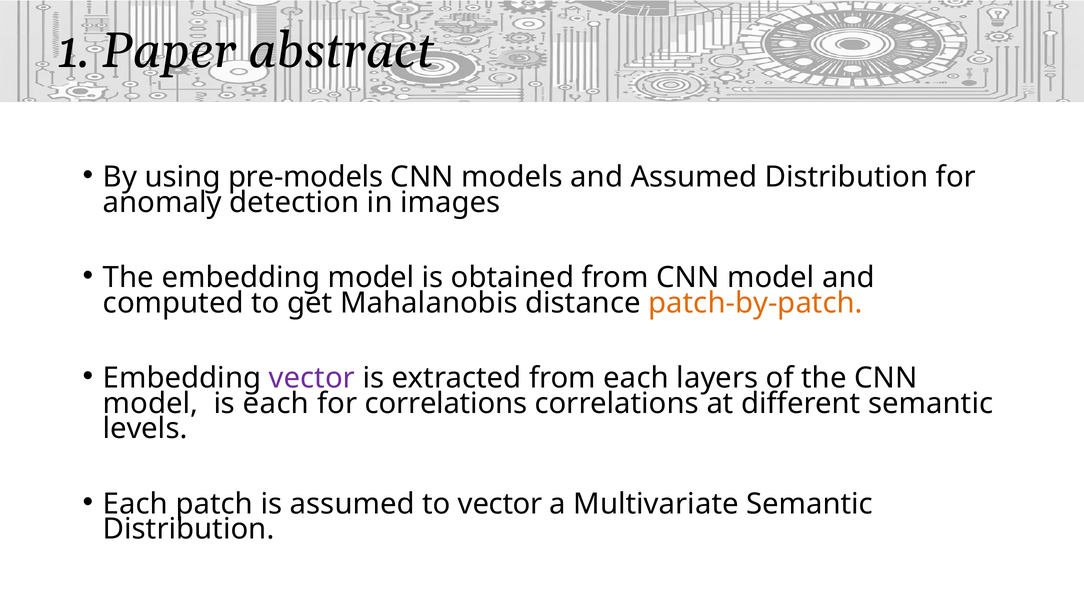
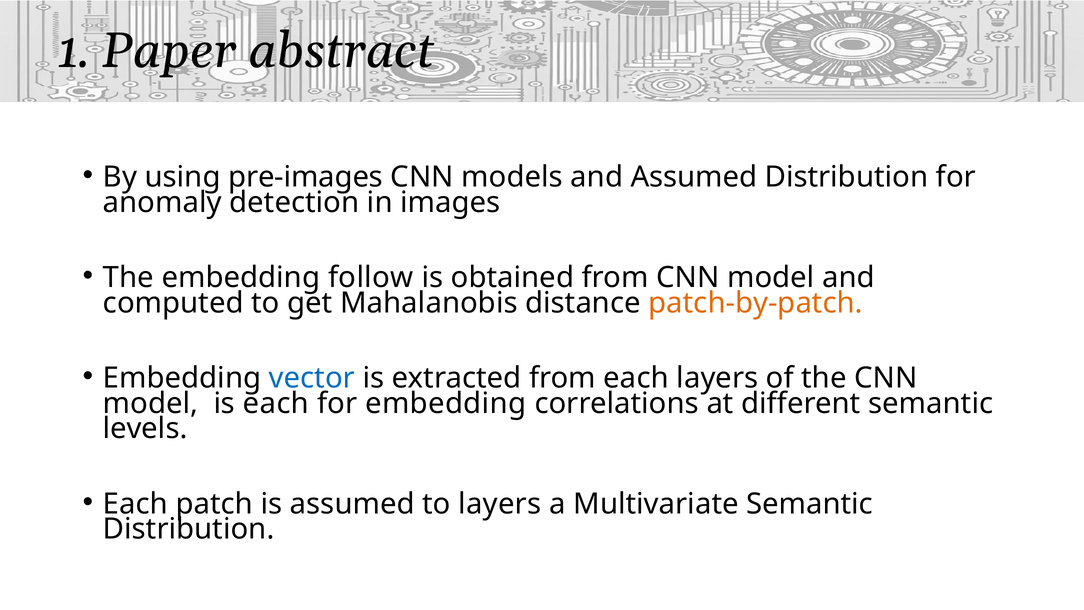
pre-models: pre-models -> pre-images (306, 177)
embedding model: model -> follow (371, 277)
vector colour: purple -> blue (312, 378)
for correlations: correlations -> embedding (446, 403)
to vector: vector -> layers (500, 504)
